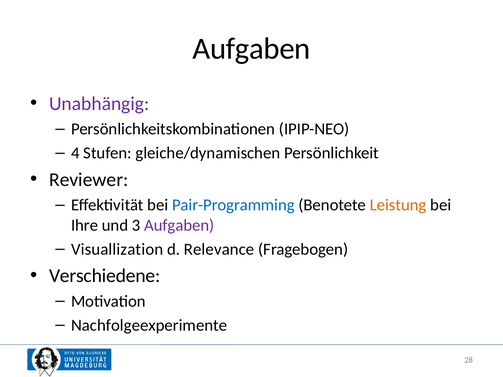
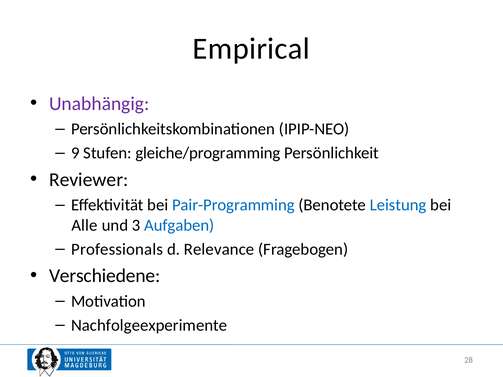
Aufgaben: Aufgaben -> Empirical (251, 49)
4: 4 -> 9 (75, 153)
gleiche/dynamischen: gleiche/dynamischen -> gleiche/programming (208, 153)
Leistung colour: orange -> blue (398, 205)
Ihre: Ihre -> Alle (84, 225)
Aufgaben colour: purple -> blue (179, 225)
Visuallization: Visuallization -> Professionals (117, 249)
